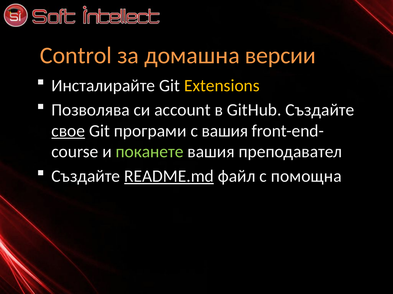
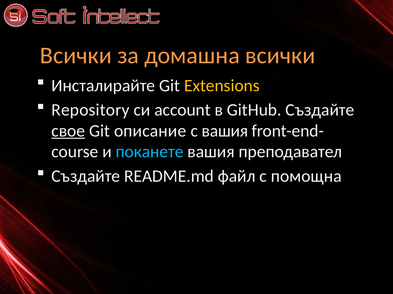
Control: Control -> Всички (76, 56)
домашна версии: версии -> всички (280, 56)
Позволява: Позволява -> Repository (90, 110)
програми: програми -> описание (150, 131)
поканете colour: light green -> light blue (150, 152)
README.md underline: present -> none (169, 177)
